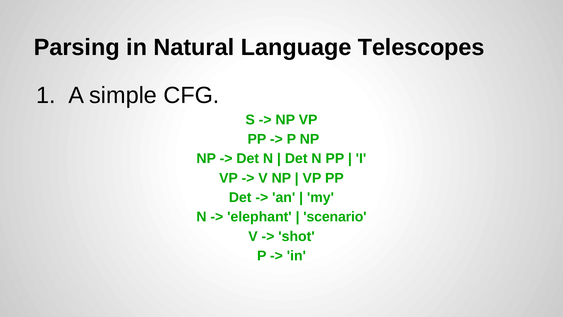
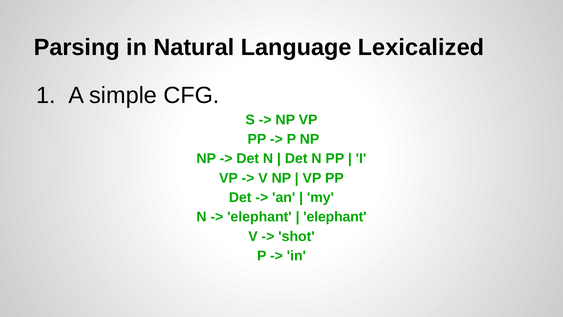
Telescopes: Telescopes -> Lexicalized (421, 47)
scenario: scenario -> elephant (335, 217)
